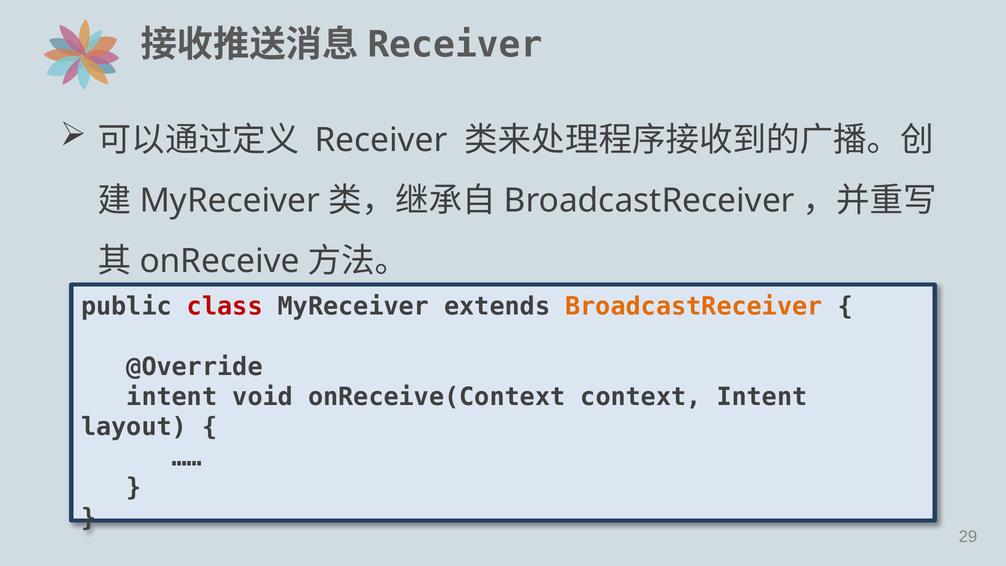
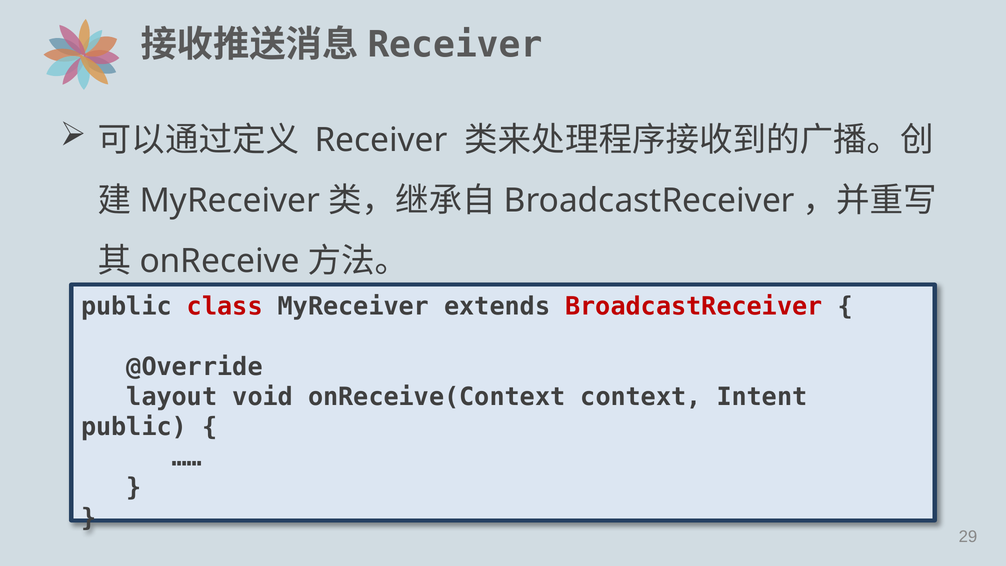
BroadcastReceiver colour: orange -> red (694, 306)
intent: intent -> layout (172, 397)
layout: layout -> public (134, 427)
